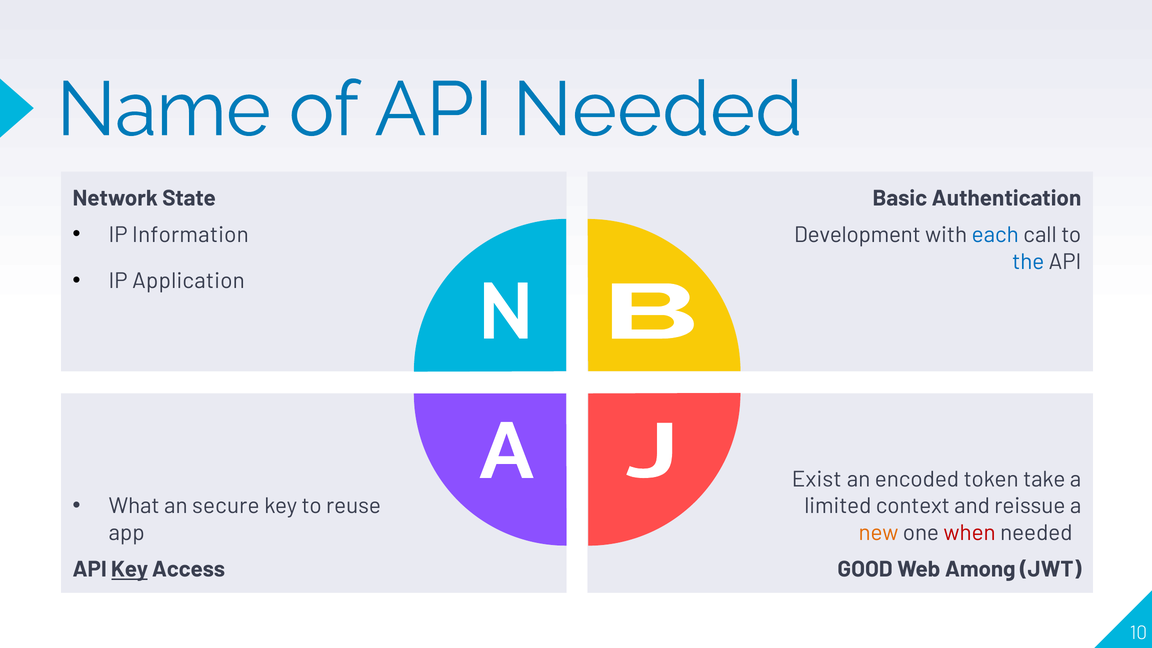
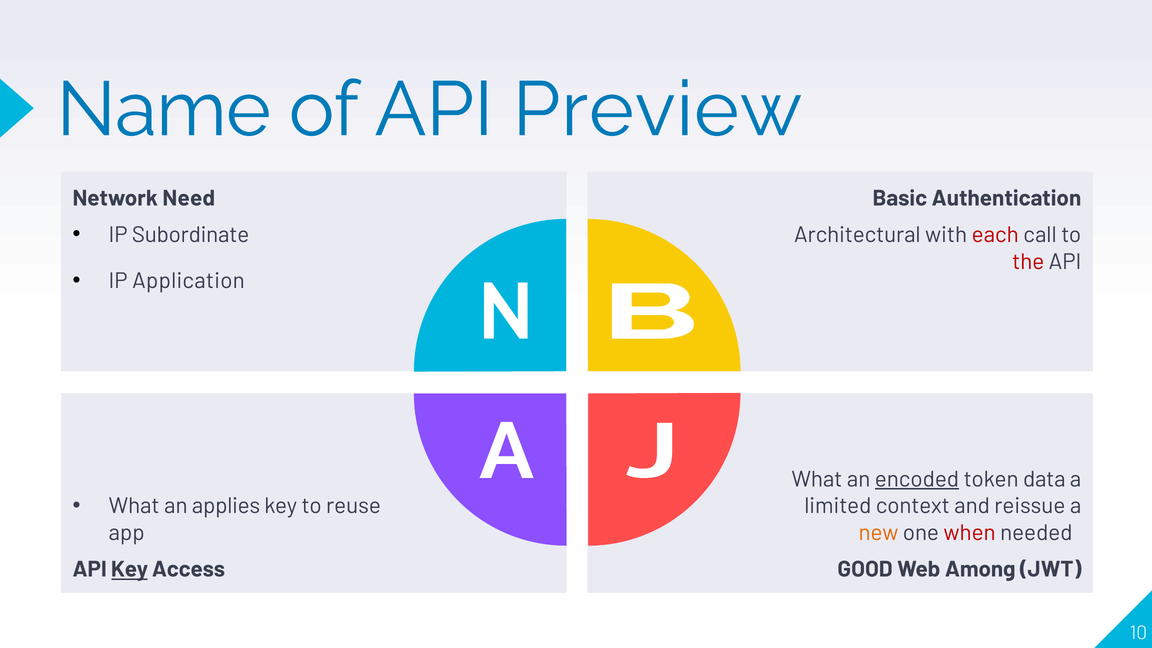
API Needed: Needed -> Preview (657, 110)
State: State -> Need (189, 198)
Information: Information -> Subordinate (191, 235)
Development: Development -> Architectural (857, 235)
each colour: blue -> red (995, 235)
the colour: blue -> red (1028, 262)
Exist: Exist -> What (817, 479)
encoded underline: none -> present (917, 479)
take: take -> data (1044, 479)
secure: secure -> applies (226, 506)
